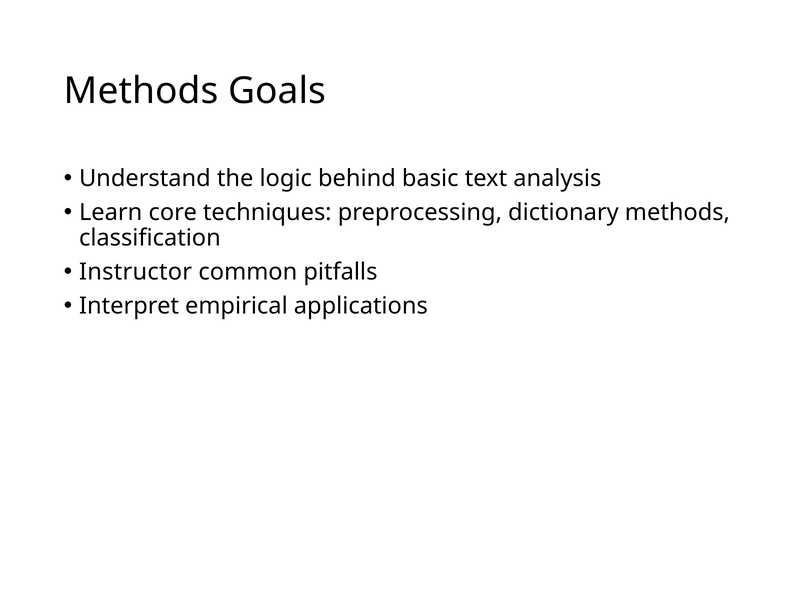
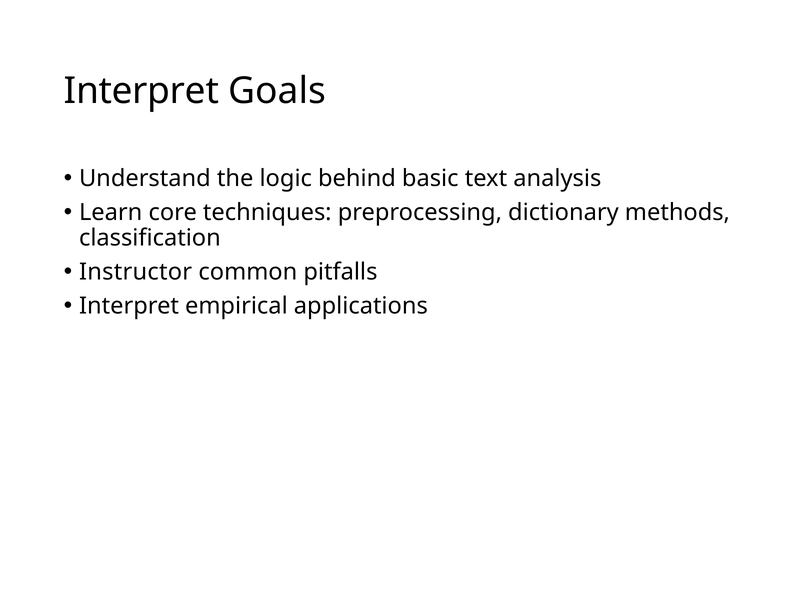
Methods: Methods -> Interpret (141, 91)
